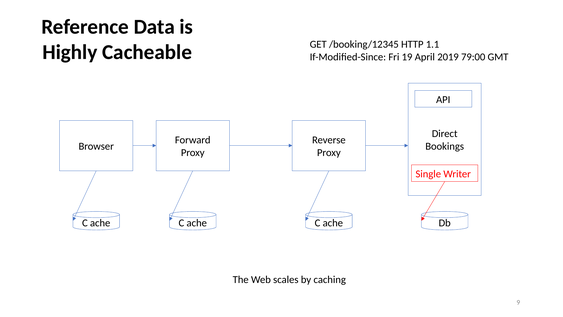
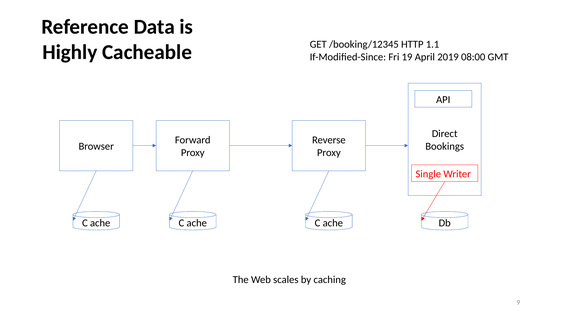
79:00: 79:00 -> 08:00 (473, 57)
